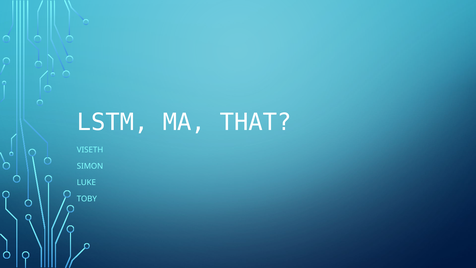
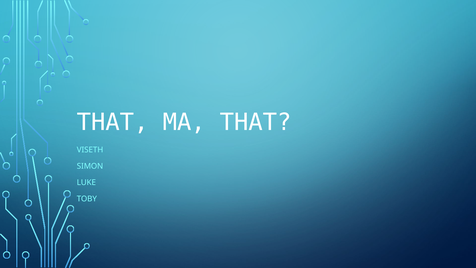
LSTM: LSTM -> THAT (113, 122)
